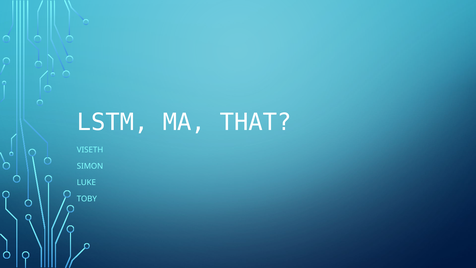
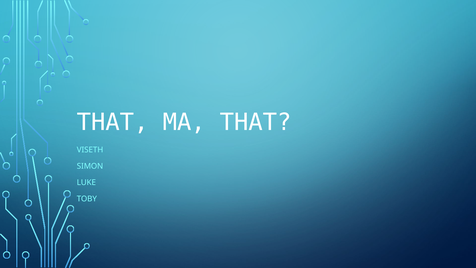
LSTM: LSTM -> THAT (113, 122)
